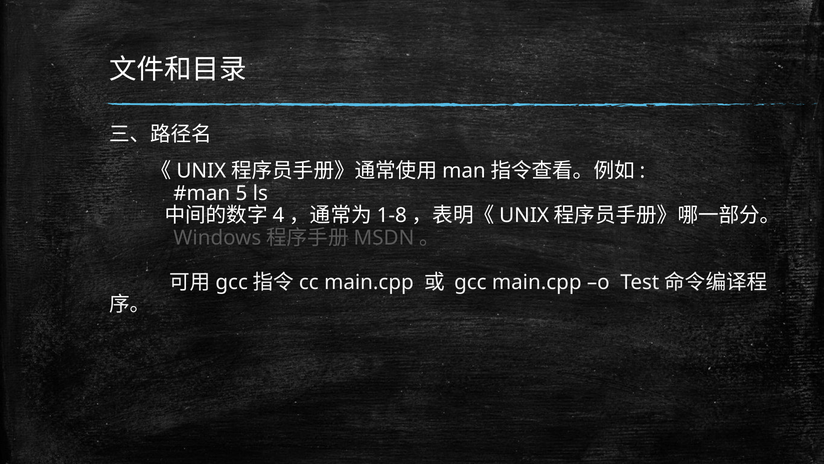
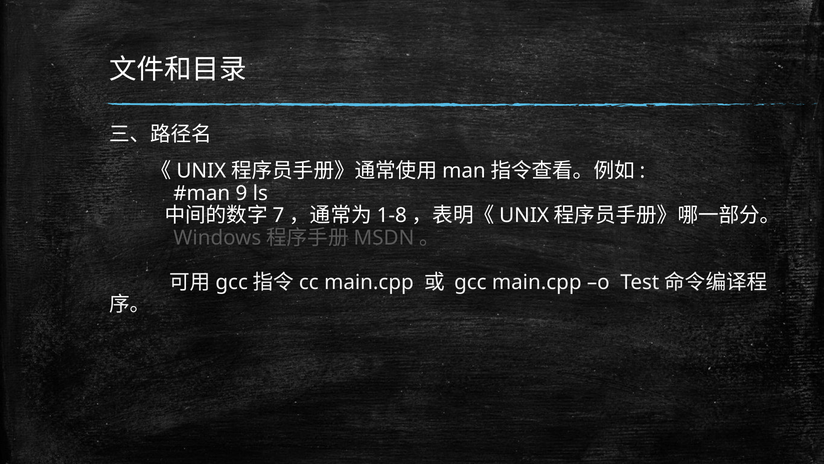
5: 5 -> 9 (241, 193)
4: 4 -> 7 (279, 215)
